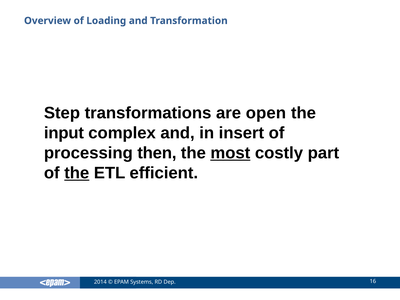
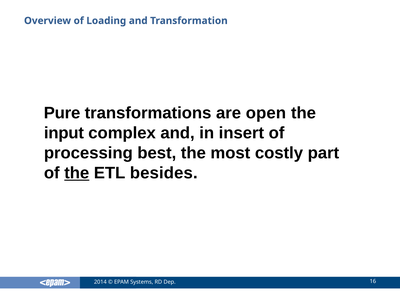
Step: Step -> Pure (62, 113)
then: then -> best (157, 153)
most underline: present -> none (230, 153)
efficient: efficient -> besides (164, 173)
